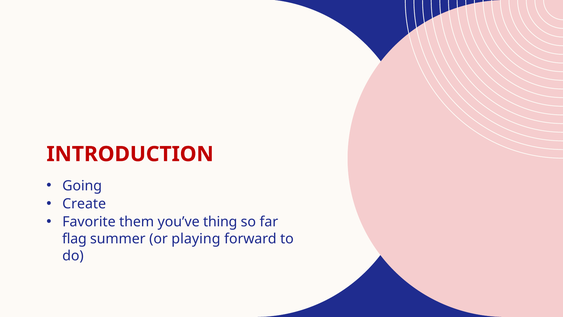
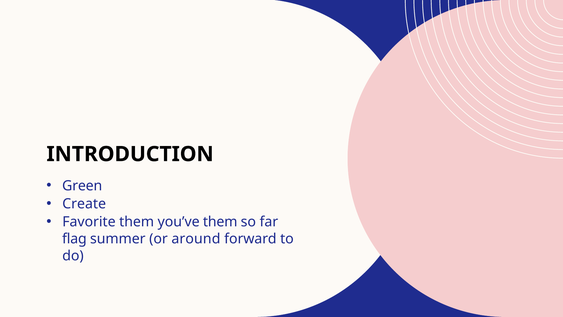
INTRODUCTION colour: red -> black (130, 154)
Going: Going -> Green (82, 186)
you’ve thing: thing -> them (220, 222)
playing: playing -> around (196, 239)
